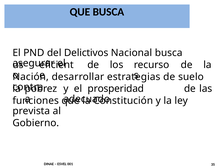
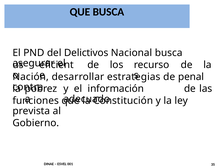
suelo: suelo -> penal (191, 77)
prosperidad: prosperidad -> información (116, 89)
